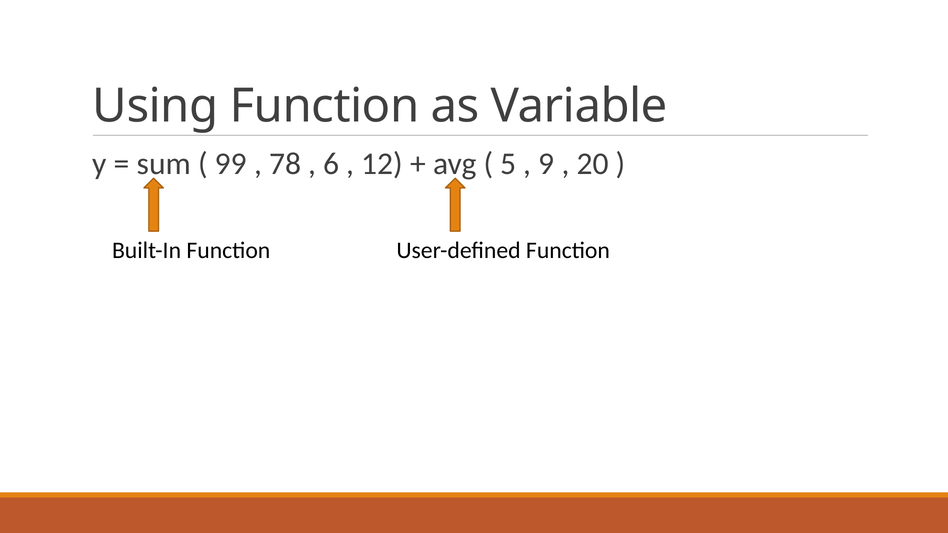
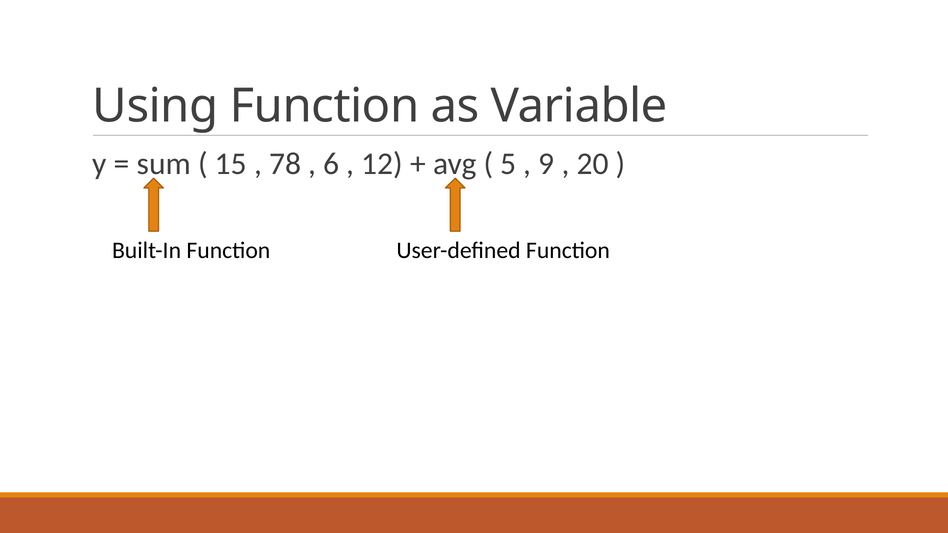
99: 99 -> 15 (231, 164)
